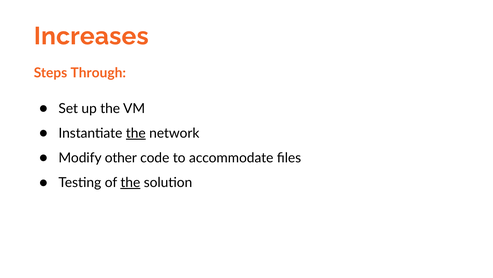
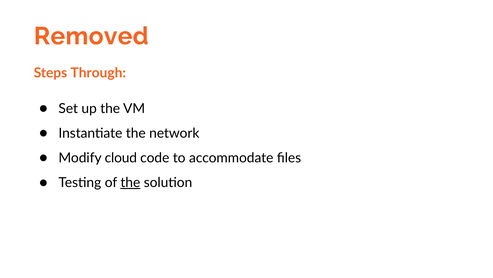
Increases: Increases -> Removed (91, 36)
the underline: present -> none (136, 133)
other: other -> cloud (121, 158)
